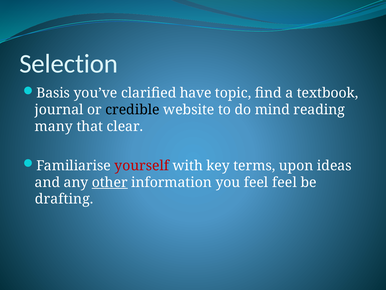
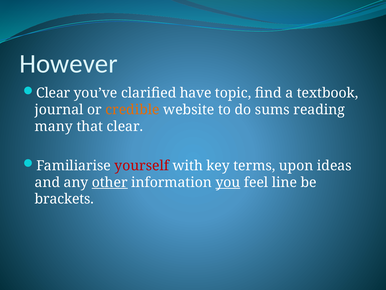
Selection: Selection -> However (68, 64)
Basis: Basis -> Clear (53, 93)
credible colour: black -> orange (132, 110)
mind: mind -> sums (272, 110)
you underline: none -> present (228, 182)
feel feel: feel -> line (285, 182)
drafting: drafting -> brackets (64, 199)
